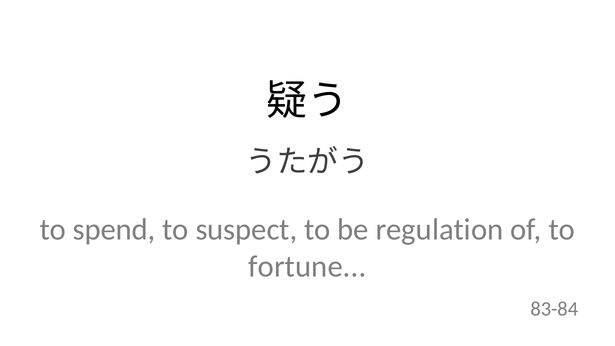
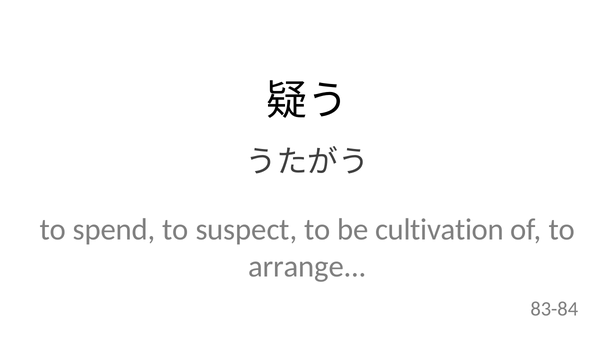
regulation: regulation -> cultivation (440, 230)
fortune: fortune -> arrange (308, 267)
